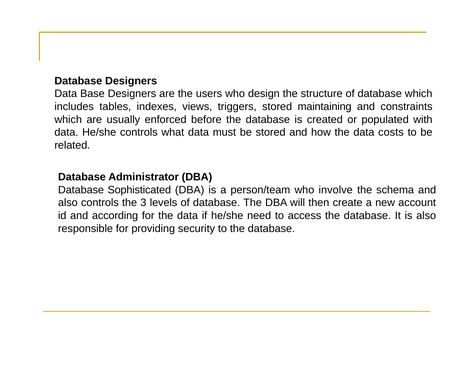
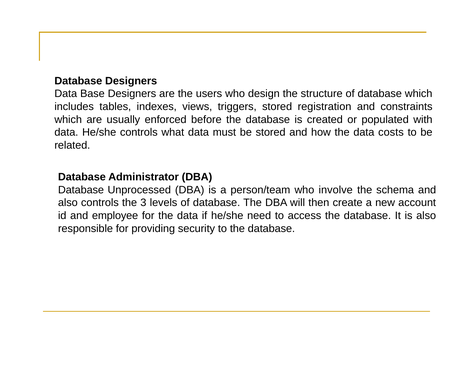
maintaining: maintaining -> registration (325, 107)
Sophisticated: Sophisticated -> Unprocessed (139, 190)
according: according -> employee (115, 216)
